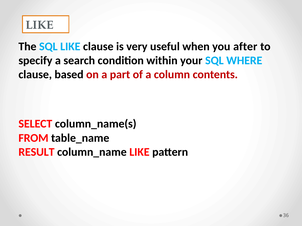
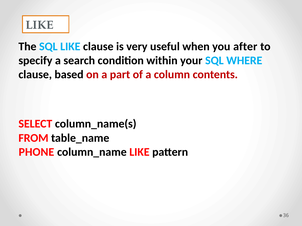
RESULT: RESULT -> PHONE (36, 152)
